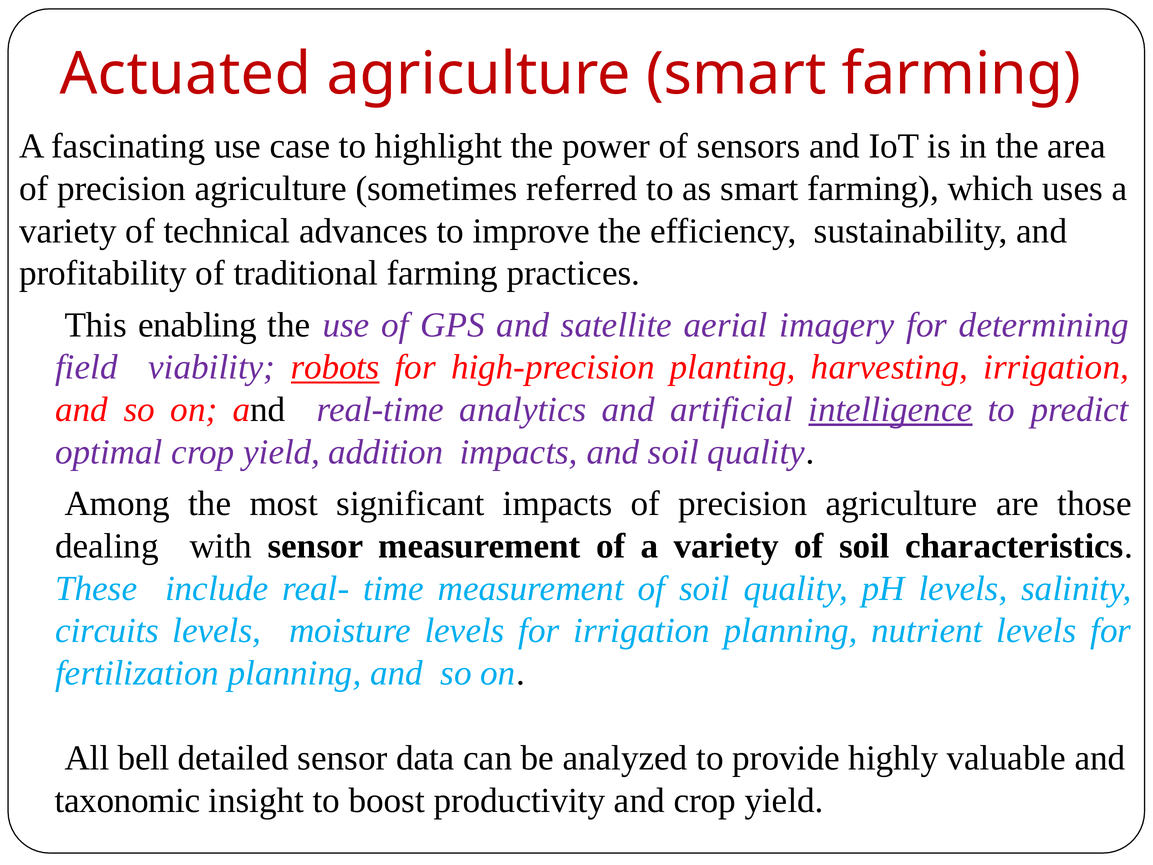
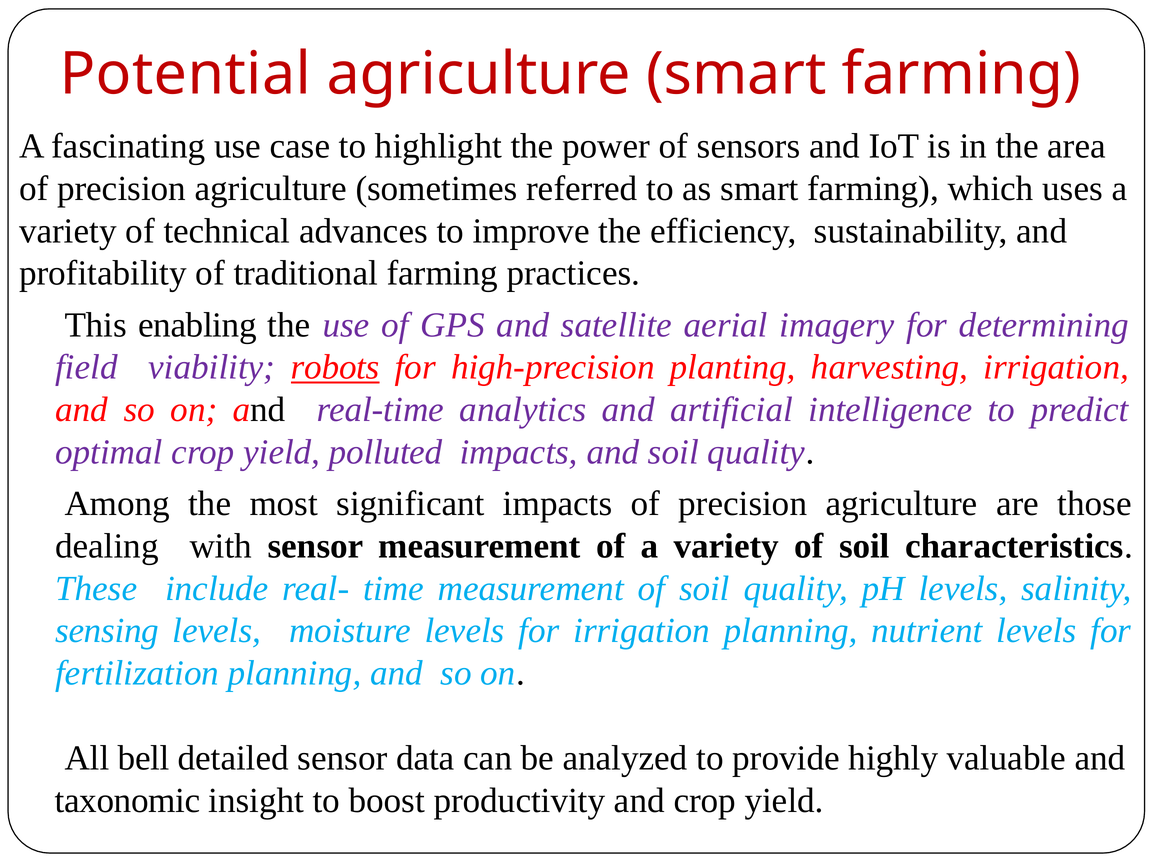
Actuated: Actuated -> Potential (185, 74)
intelligence underline: present -> none (890, 409)
addition: addition -> polluted (386, 452)
circuits: circuits -> sensing (107, 630)
